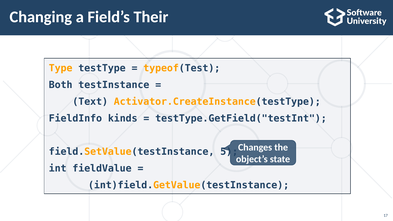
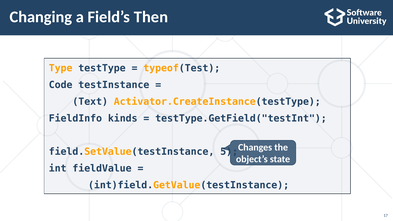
Their: Their -> Then (151, 17)
Both: Both -> Code (61, 85)
